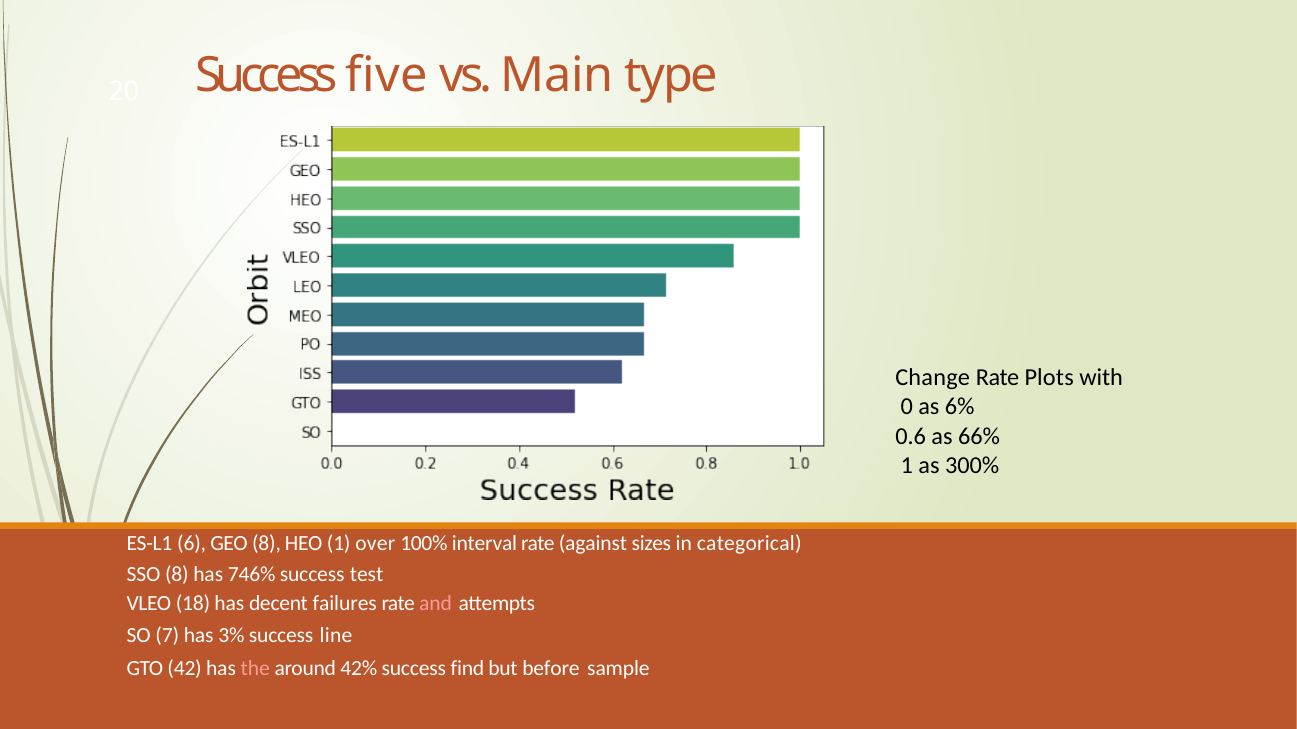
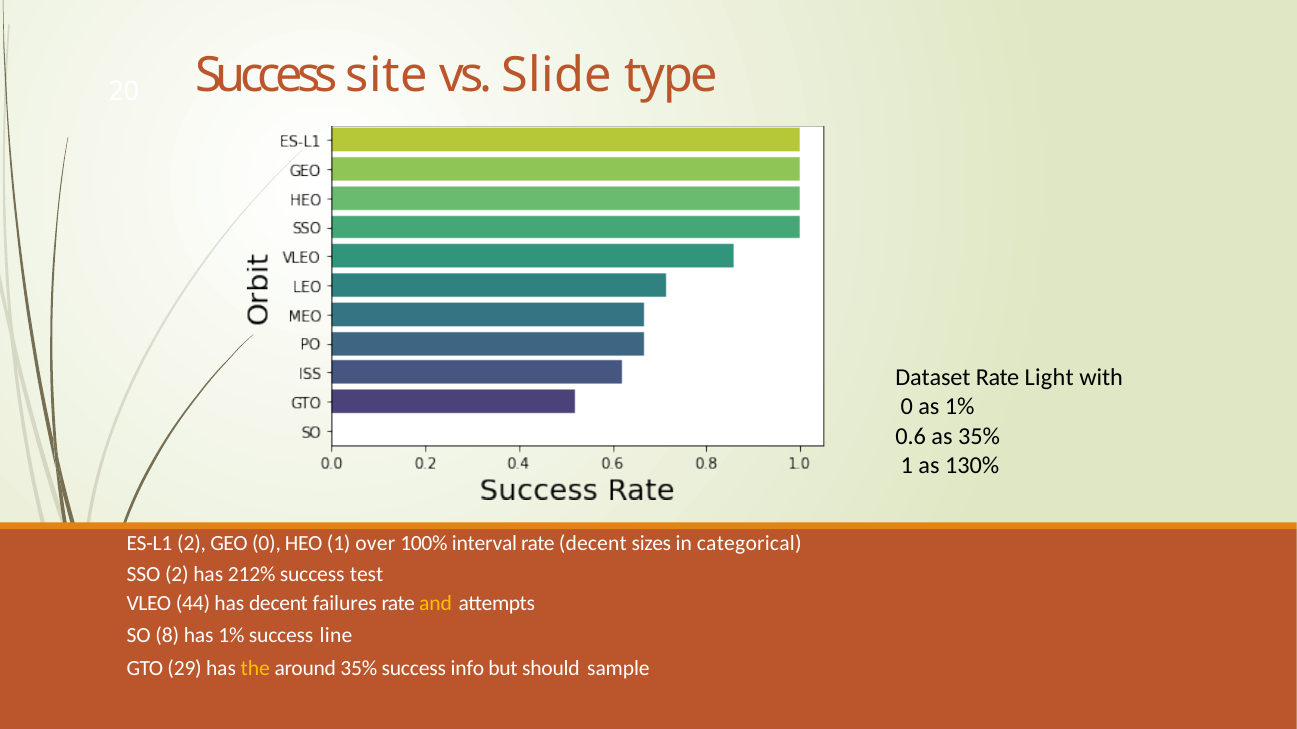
five: five -> site (387, 75)
Main: Main -> Slide (557, 75)
Change: Change -> Dataset (933, 378)
Plots: Plots -> Light (1049, 378)
as 6%: 6% -> 1% (960, 407)
as 66%: 66% -> 35% (979, 436)
300%: 300% -> 130% (972, 466)
ES-L1 6: 6 -> 2 (192, 544)
GEO 8: 8 -> 0 (266, 544)
rate against: against -> decent (593, 544)
SSO 8: 8 -> 2 (177, 575)
746%: 746% -> 212% (252, 575)
18: 18 -> 44 (193, 604)
and colour: pink -> yellow (435, 604)
7: 7 -> 8 (167, 635)
has 3%: 3% -> 1% (232, 635)
42: 42 -> 29 (185, 669)
the colour: pink -> yellow (255, 669)
around 42%: 42% -> 35% (359, 669)
find: find -> info (467, 669)
before: before -> should (551, 669)
